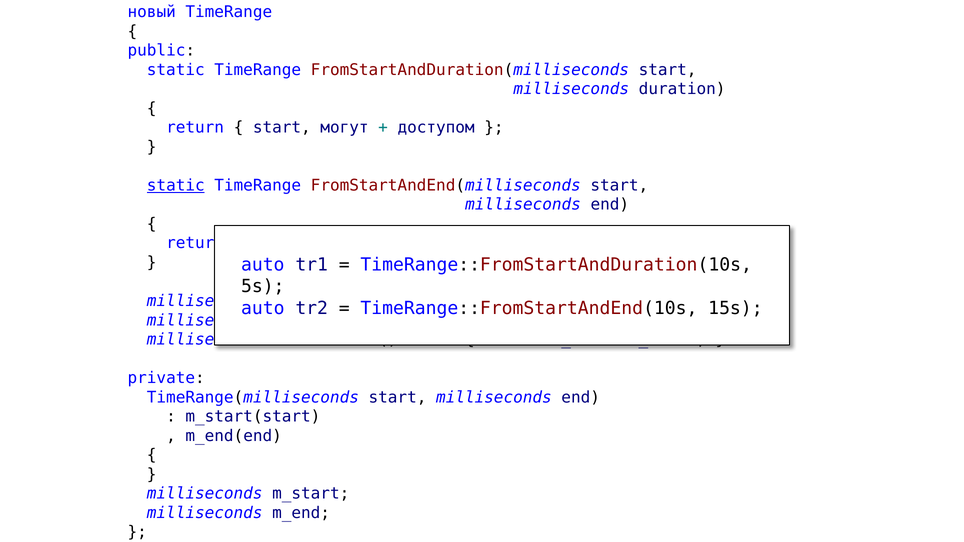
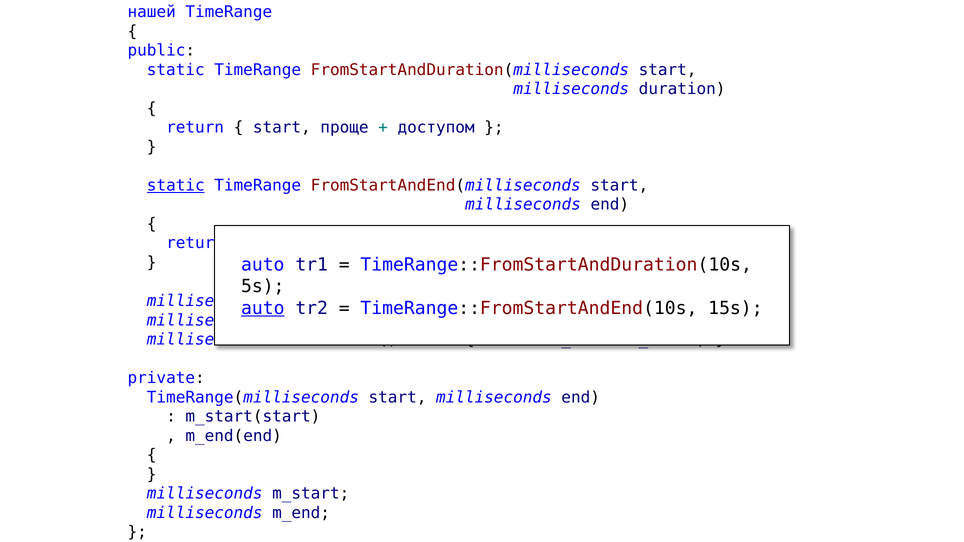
новый: новый -> нашей (152, 12)
могут: могут -> проще (344, 128)
auto underline: none -> present (263, 308)
